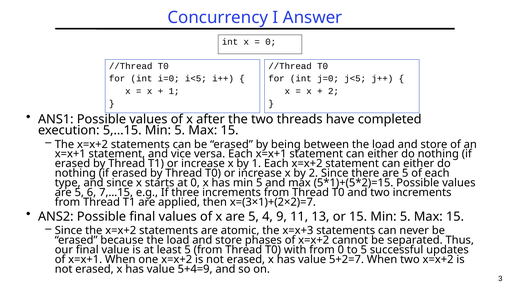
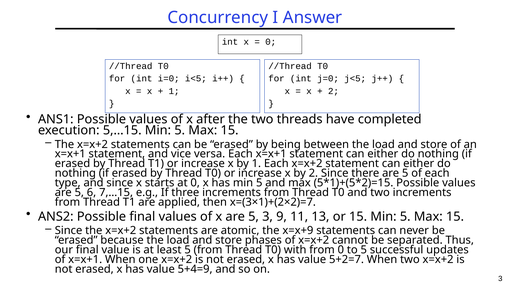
5 4: 4 -> 3 (268, 216)
x=x+3: x=x+3 -> x=x+9 (298, 230)
